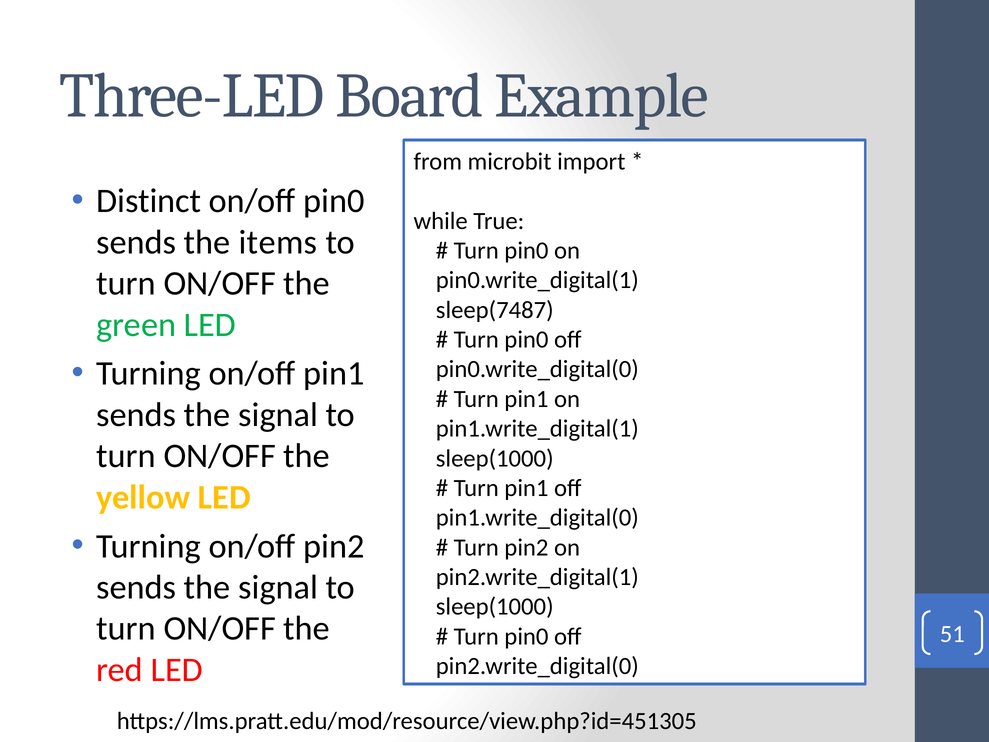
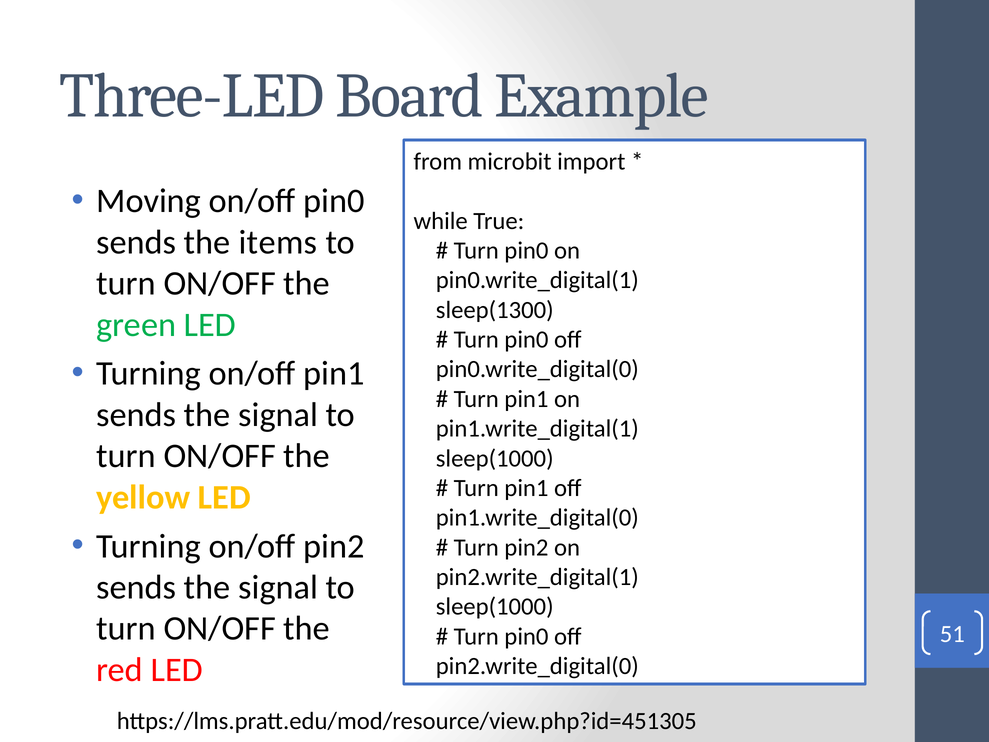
Distinct: Distinct -> Moving (149, 201)
sleep(7487: sleep(7487 -> sleep(1300 (495, 310)
